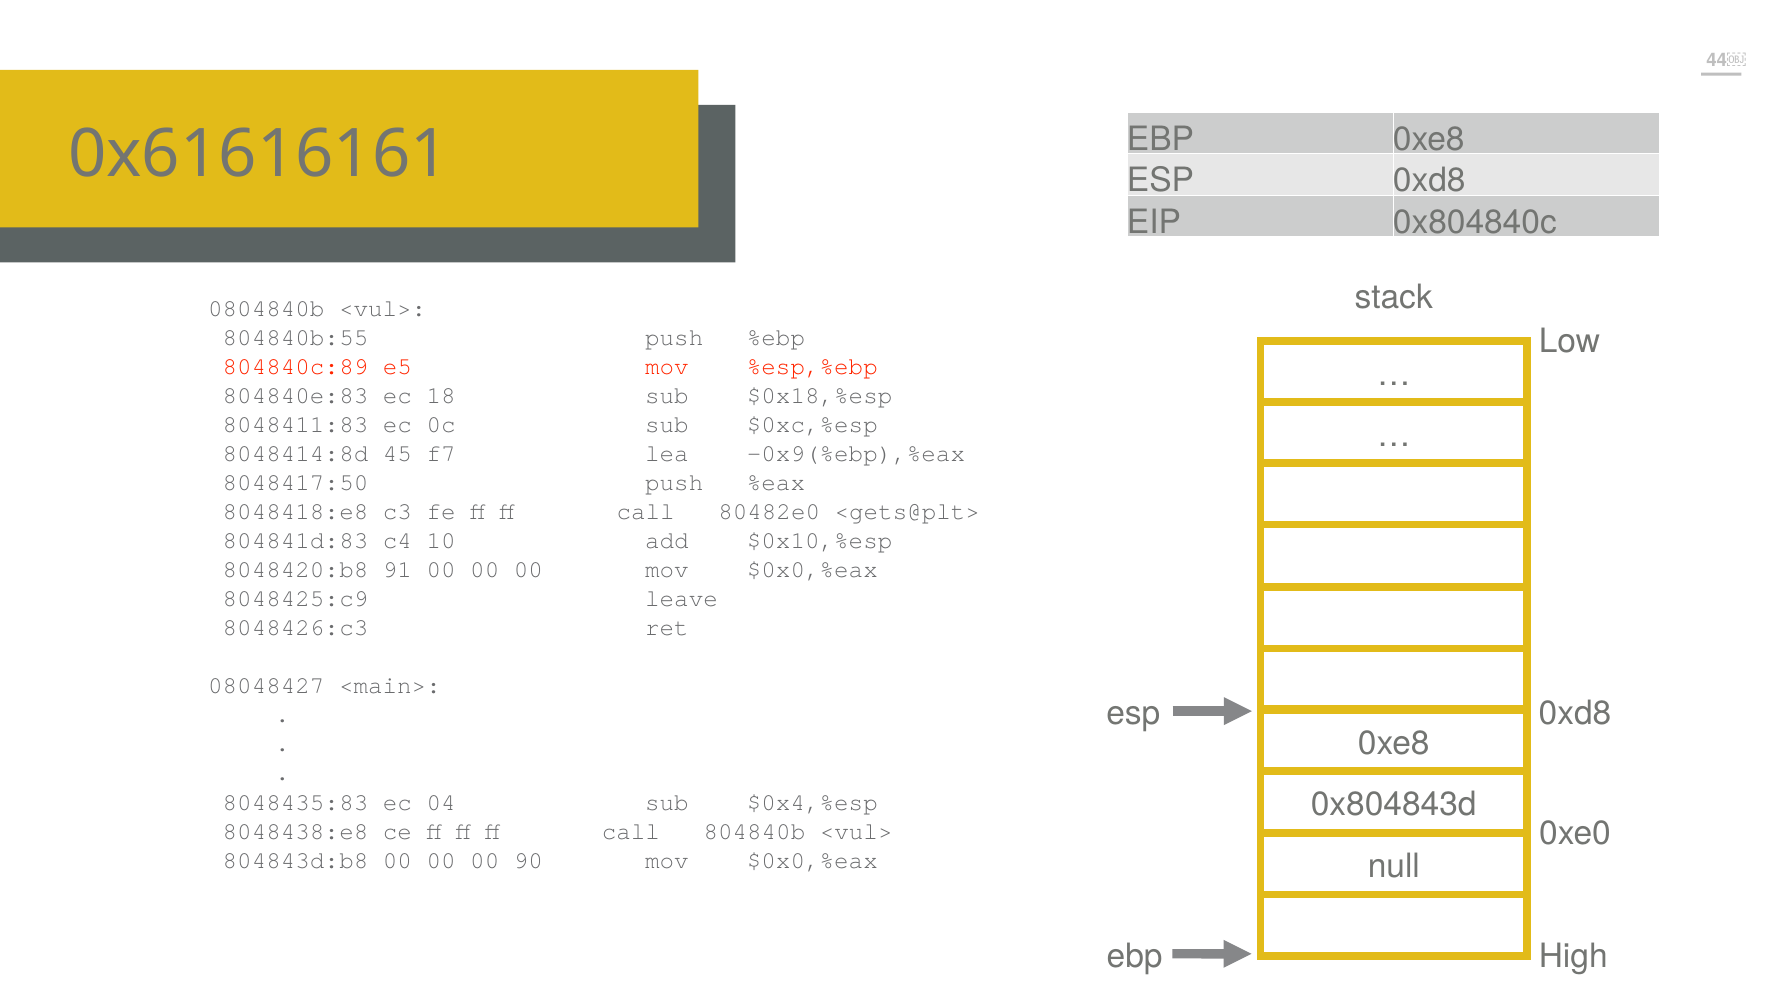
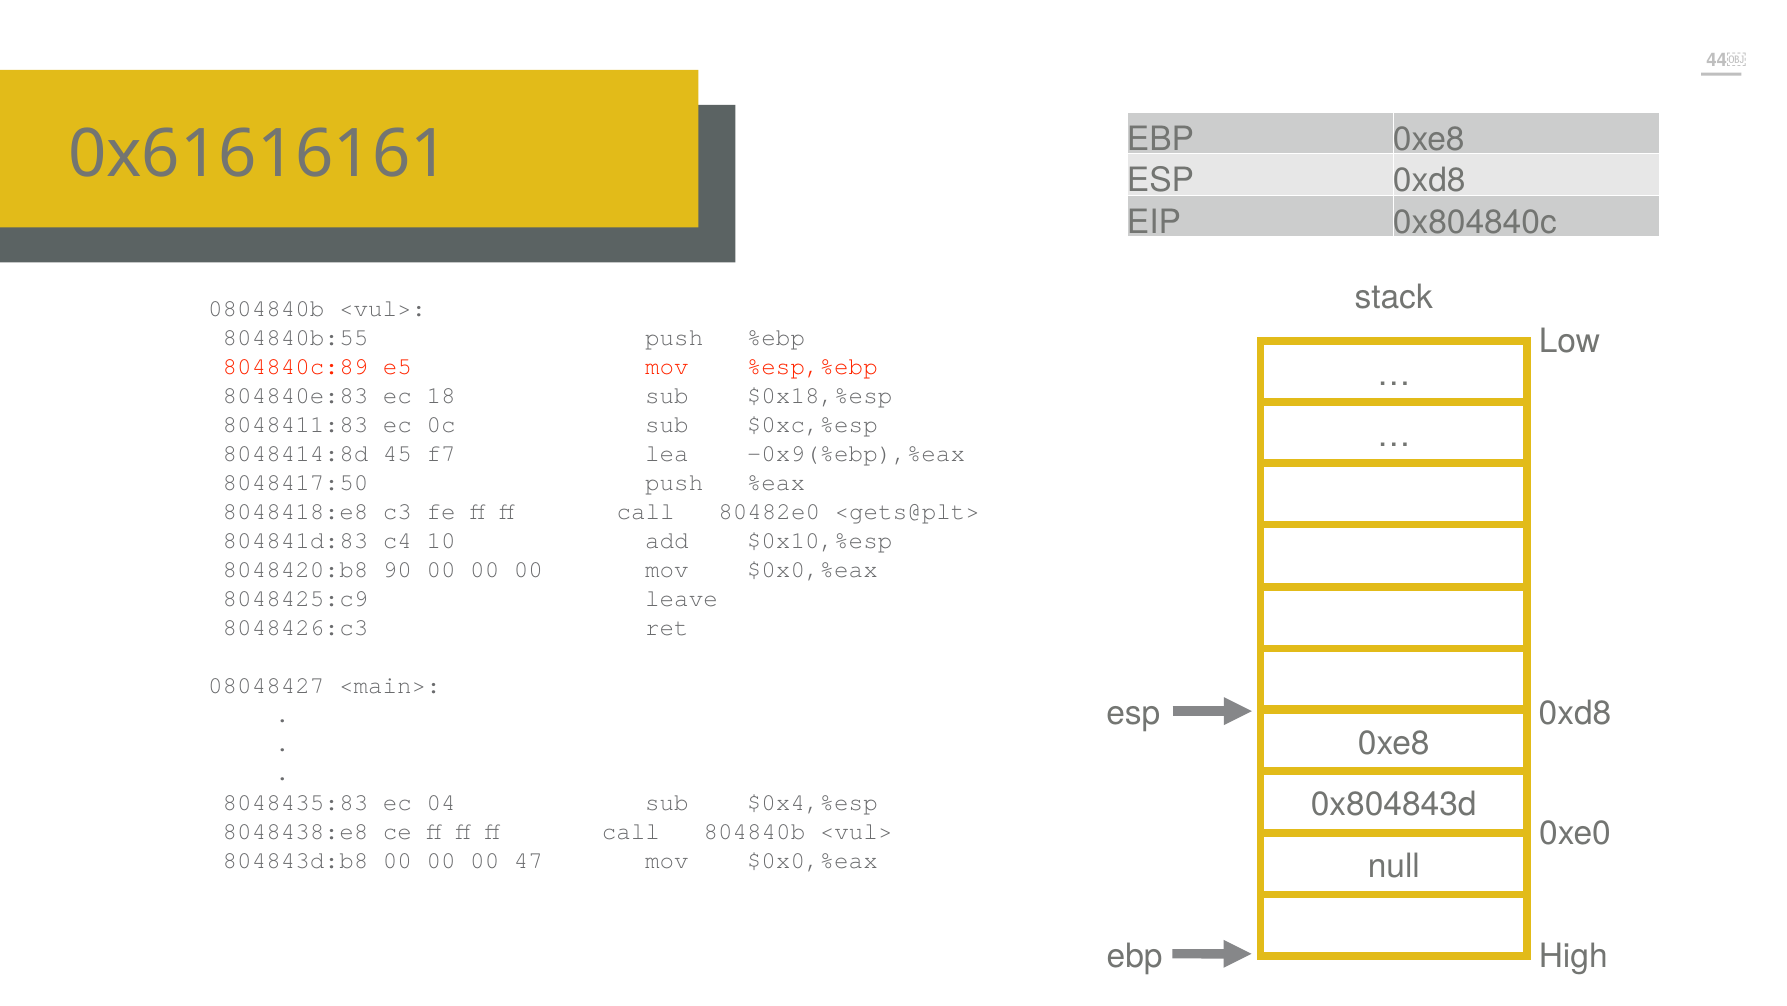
91: 91 -> 90 (397, 569)
90: 90 -> 47 (528, 860)
